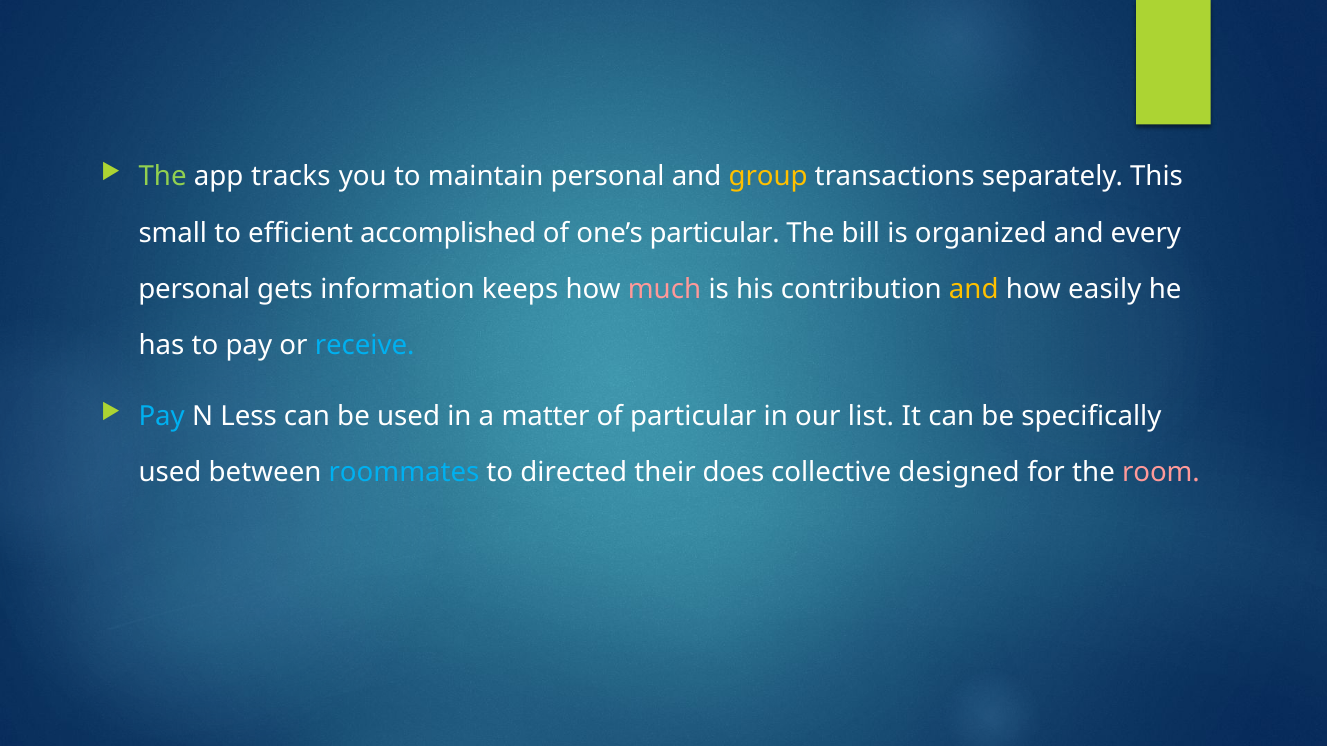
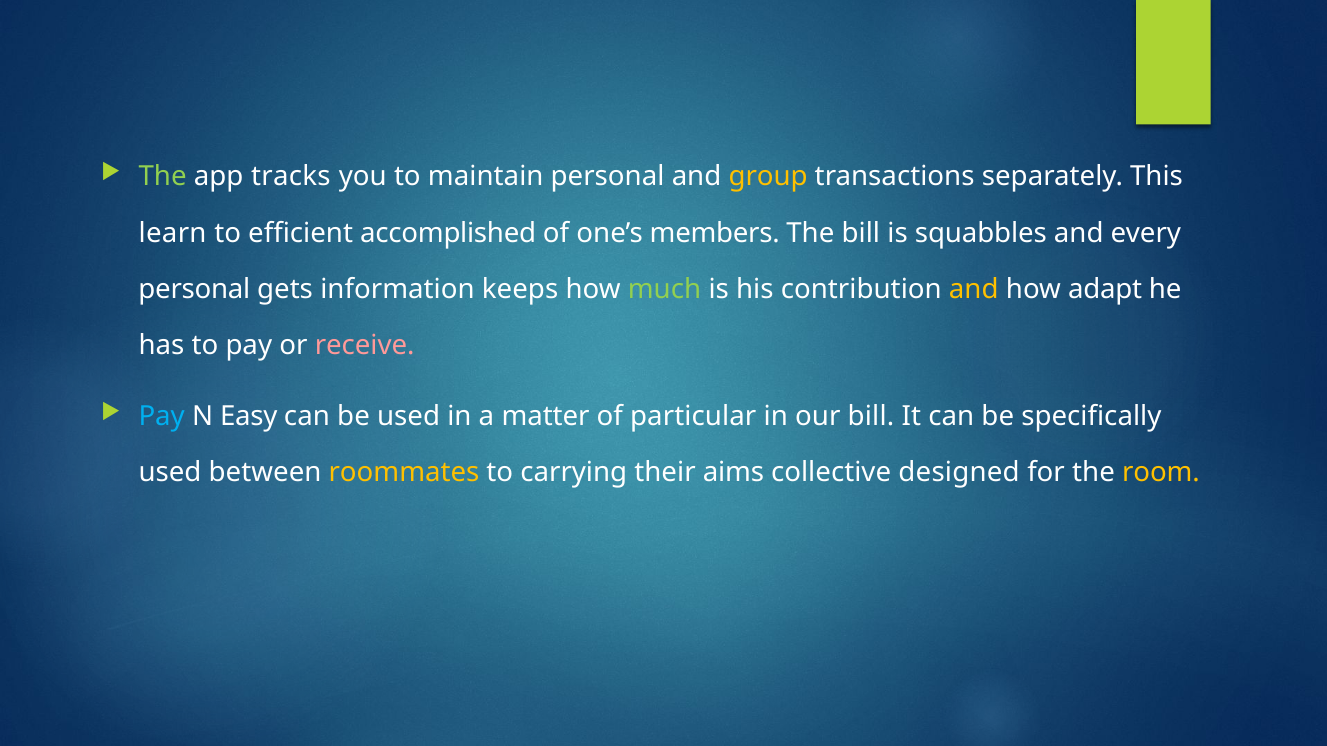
small: small -> learn (173, 233)
one’s particular: particular -> members (715, 233)
organized: organized -> squabbles (981, 233)
much colour: pink -> light green (665, 290)
easily: easily -> adapt (1105, 290)
receive colour: light blue -> pink (365, 346)
Less: Less -> Easy (249, 416)
our list: list -> bill (871, 416)
roommates colour: light blue -> yellow (404, 473)
directed: directed -> carrying (574, 473)
does: does -> aims (734, 473)
room colour: pink -> yellow (1161, 473)
